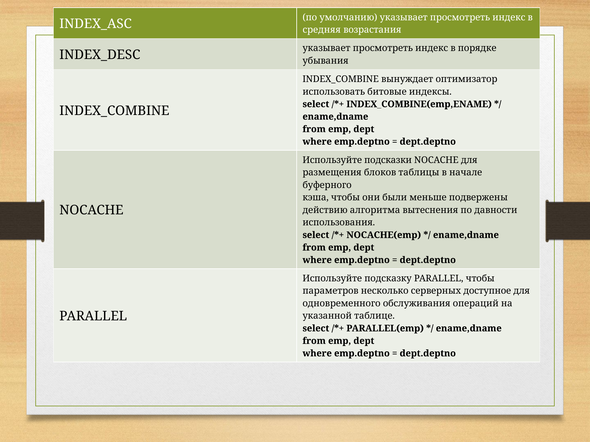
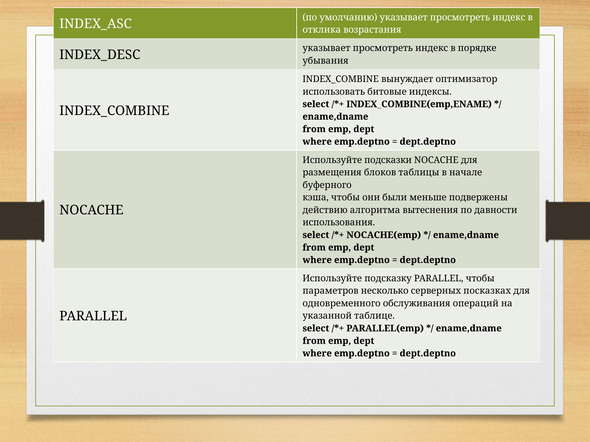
средняя: средняя -> отклика (322, 30)
доступное: доступное -> посказках (487, 291)
